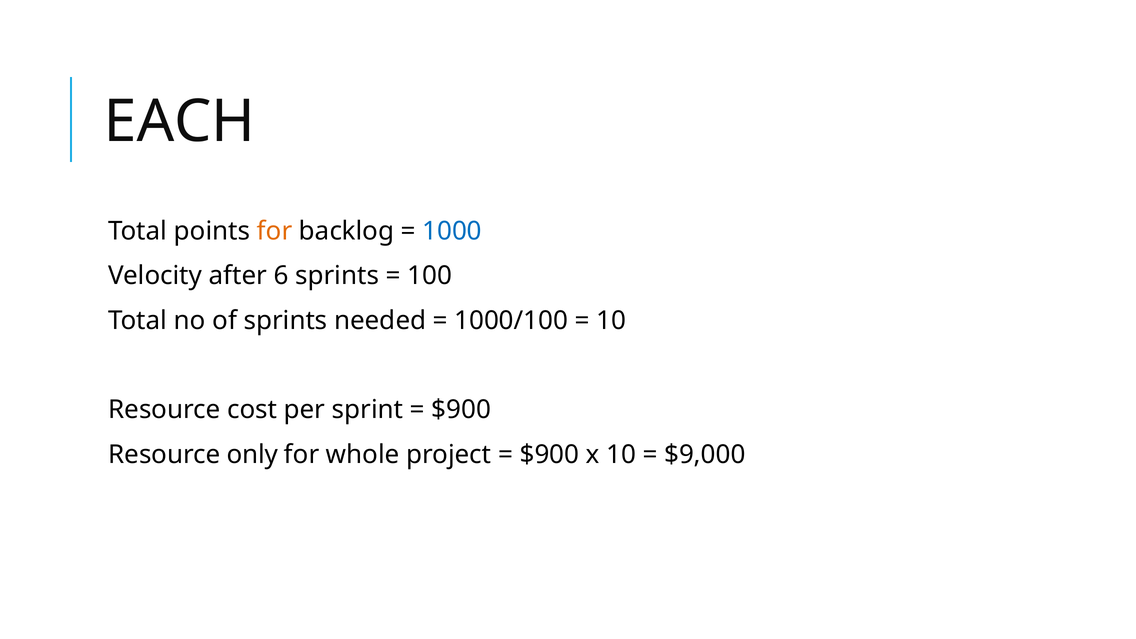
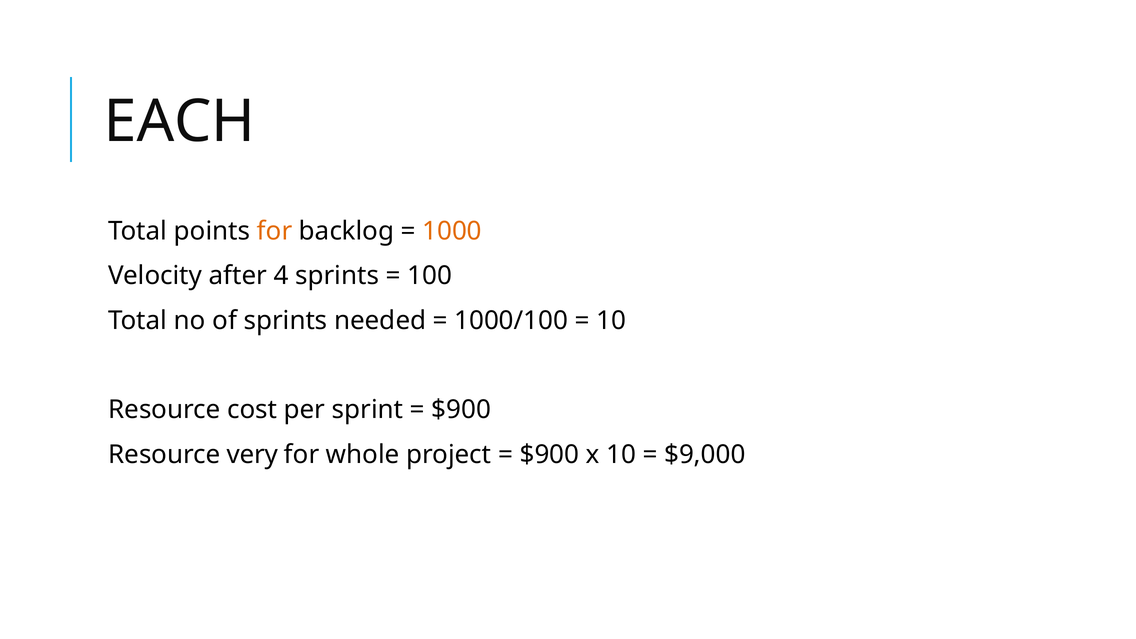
1000 colour: blue -> orange (452, 231)
6: 6 -> 4 (281, 276)
only: only -> very (252, 455)
